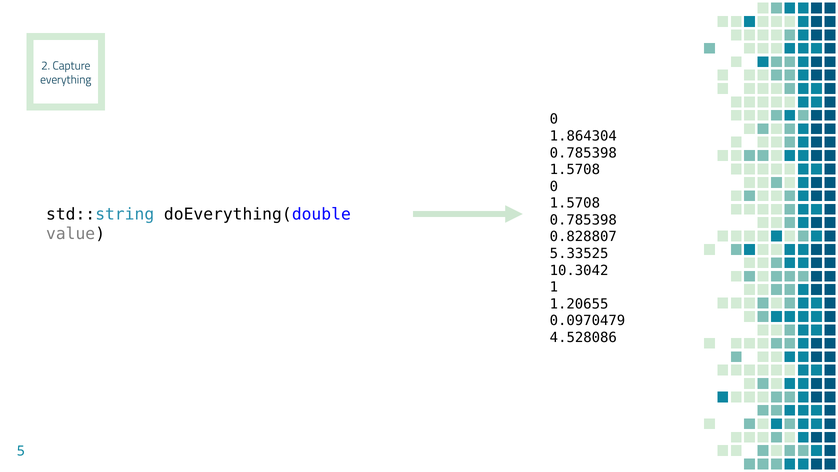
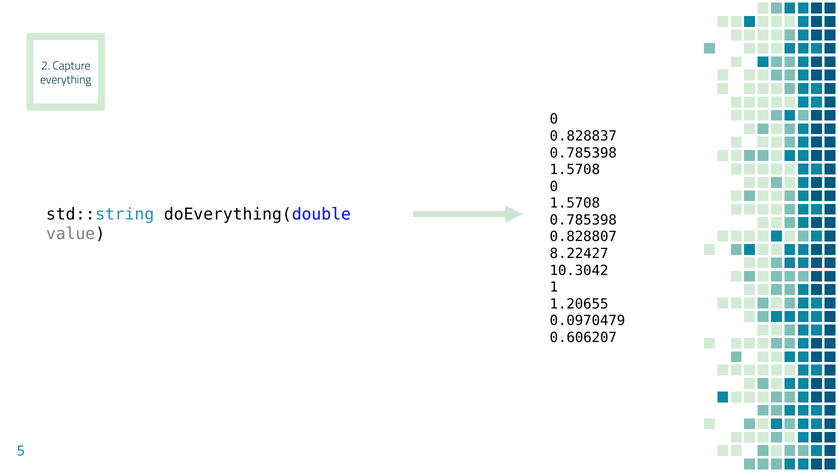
1.864304: 1.864304 -> 0.828837 (583, 136)
5.33525: 5.33525 -> 8.22427 (579, 253)
4.528086: 4.528086 -> 0.606207 (583, 337)
